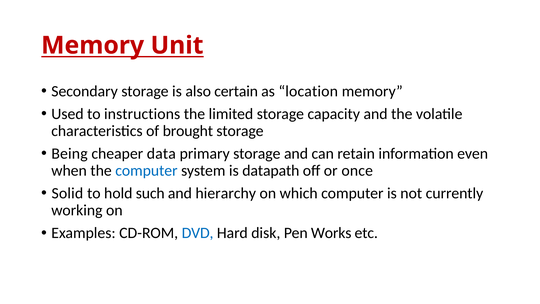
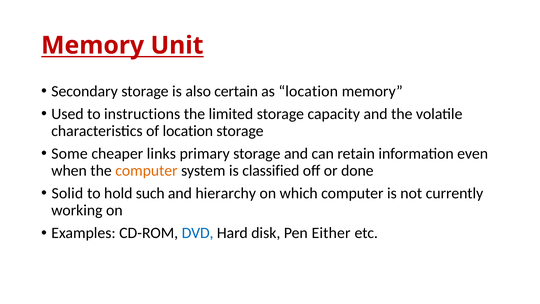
of brought: brought -> location (188, 131)
Being: Being -> Some (70, 154)
data: data -> links (161, 154)
computer colour: blue -> orange (146, 171)
datapath: datapath -> classified (271, 171)
once: once -> done (357, 171)
Works: Works -> Either (331, 233)
